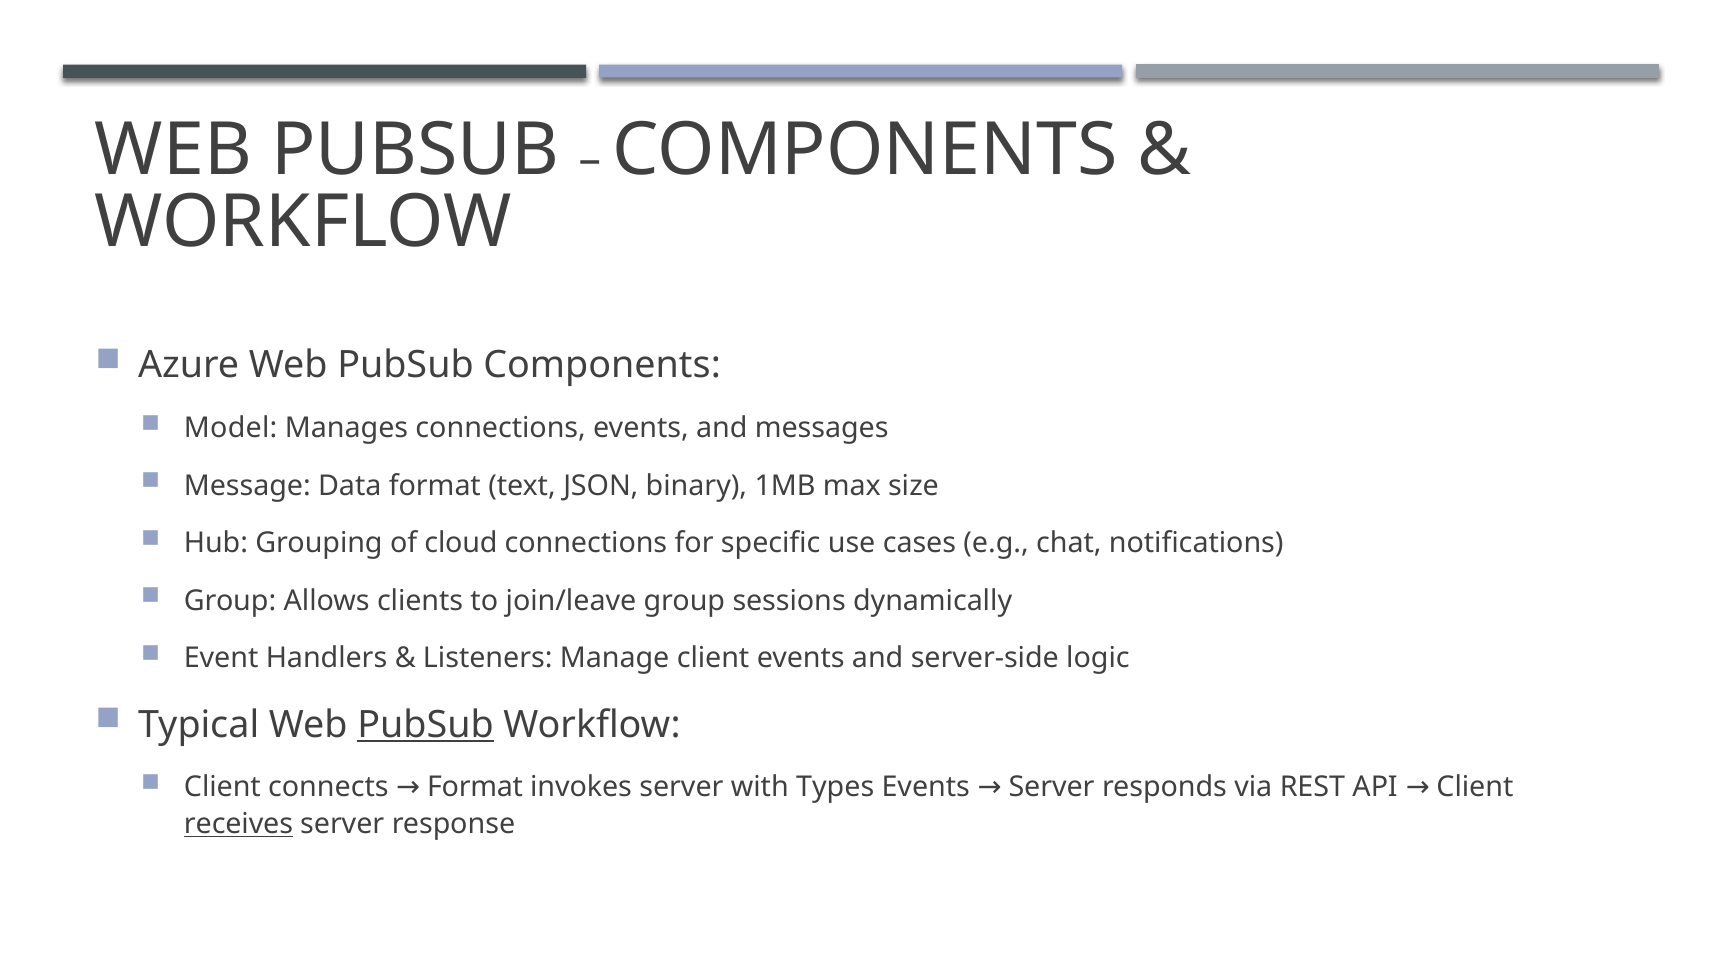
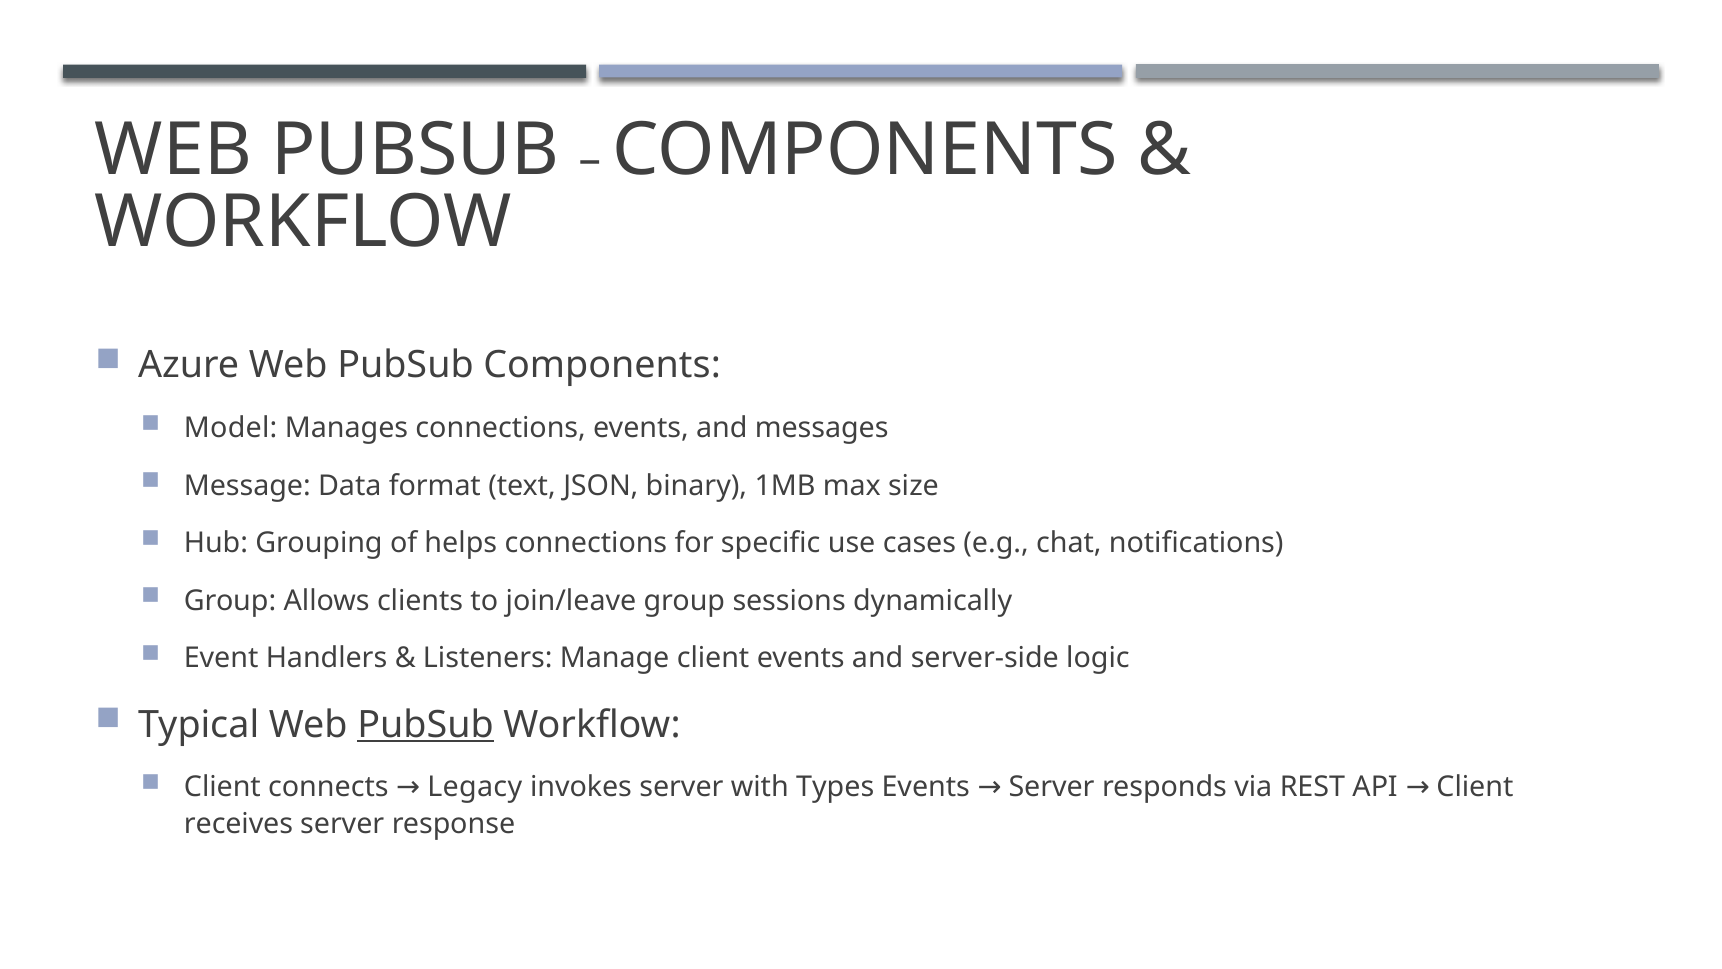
cloud: cloud -> helps (461, 543)
connects Format: Format -> Legacy (475, 787)
receives underline: present -> none (238, 824)
